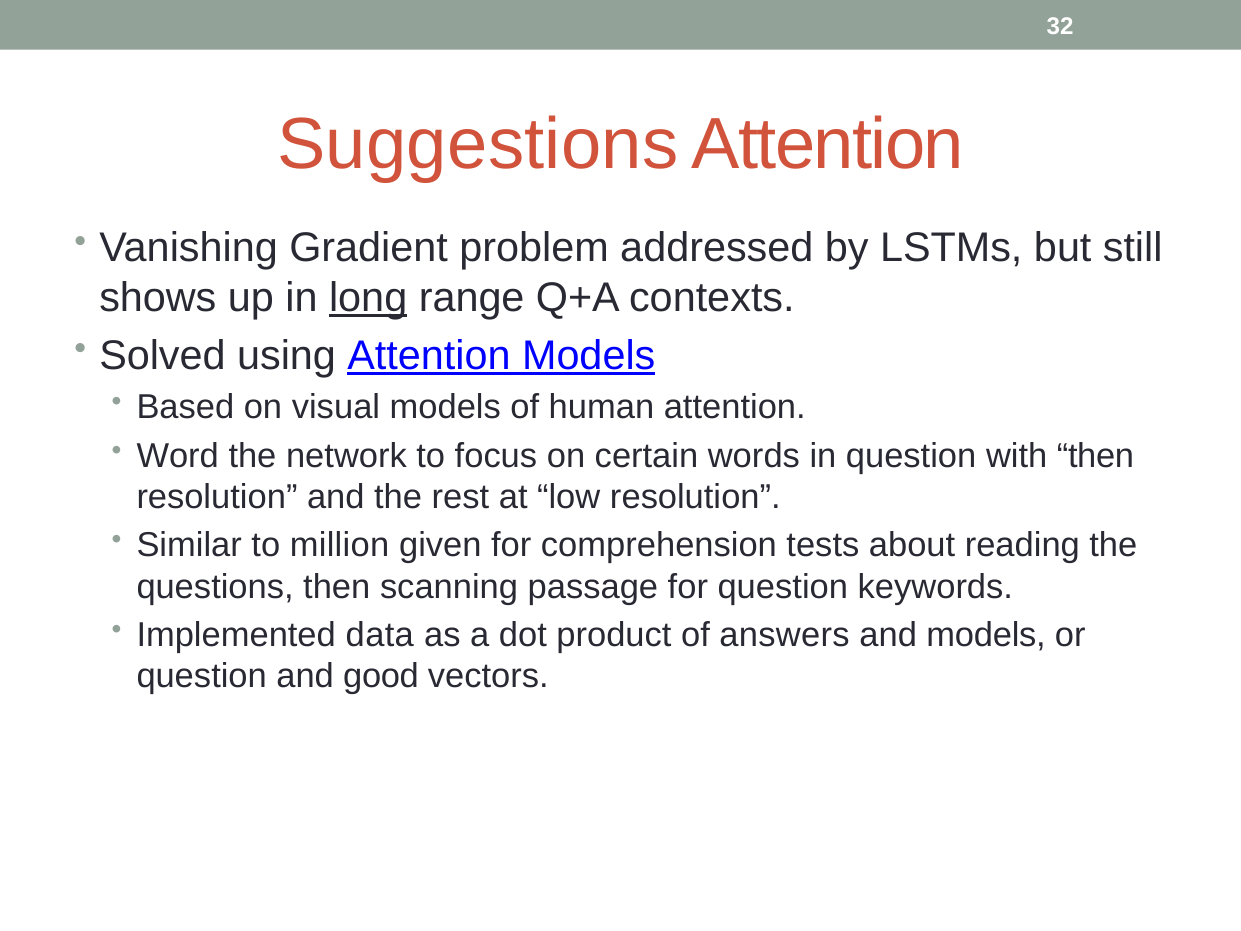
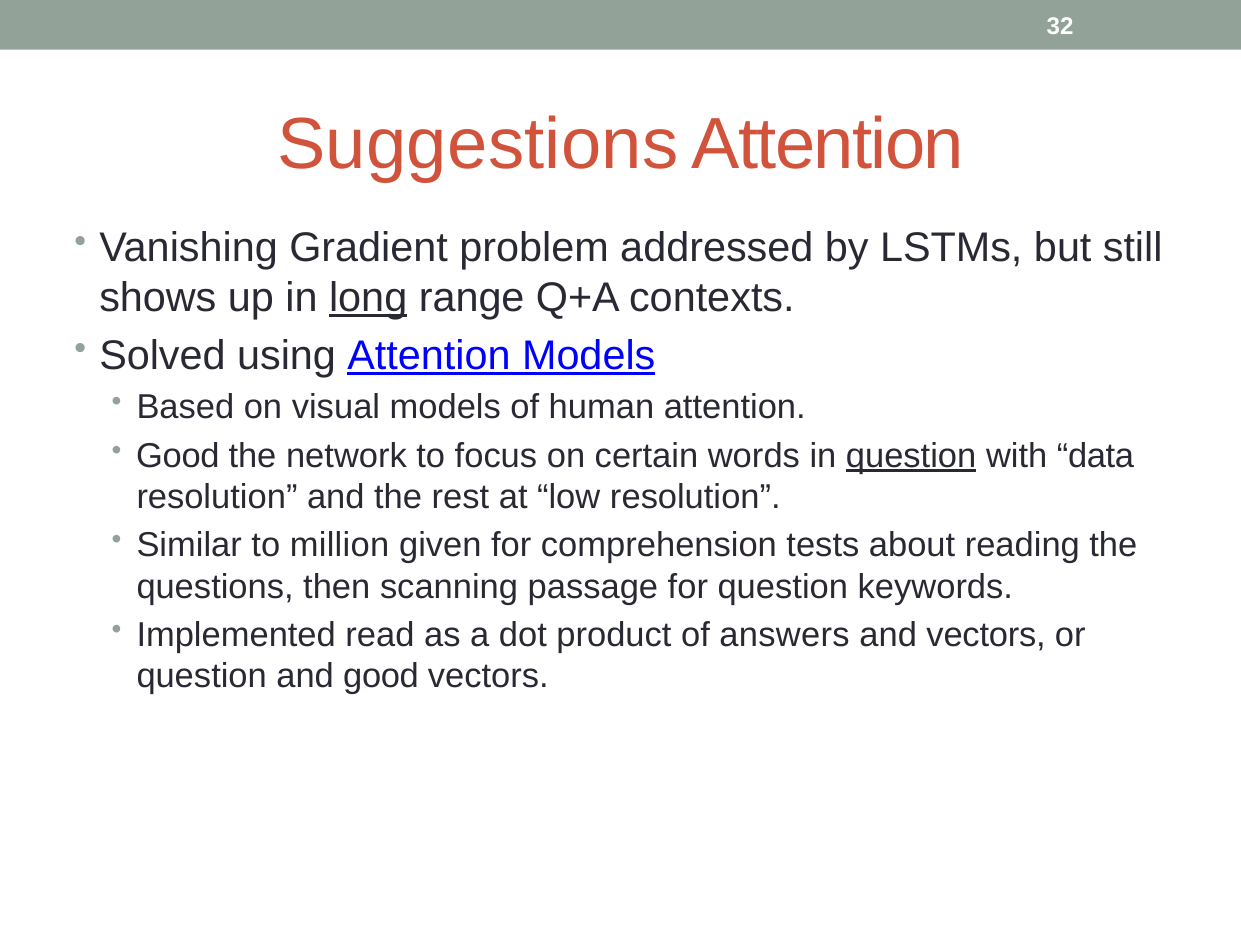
Word: Word -> Good (178, 456)
question underline: none -> present (911, 456)
with then: then -> data (1095, 456)
data: data -> read (380, 635)
and models: models -> vectors (986, 635)
